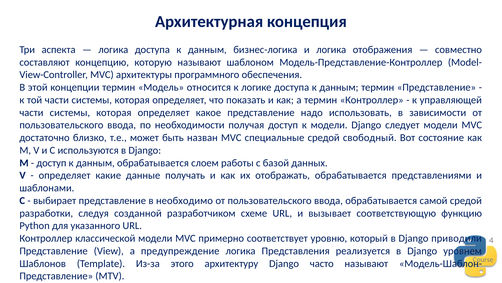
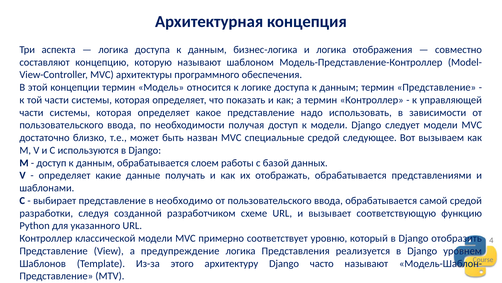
свободный: свободный -> следующее (370, 137)
состояние: состояние -> вызываем (441, 137)
приводили: приводили -> отобразить (457, 238)
